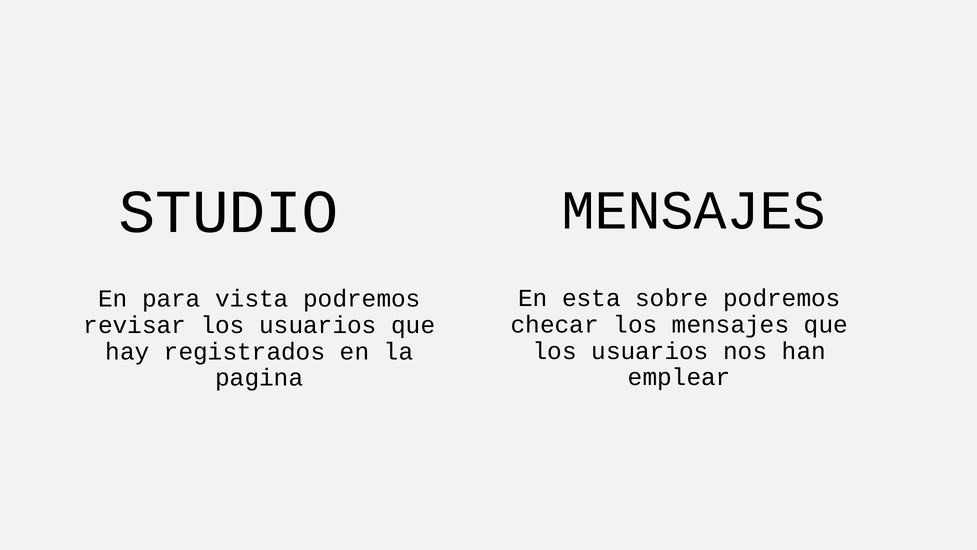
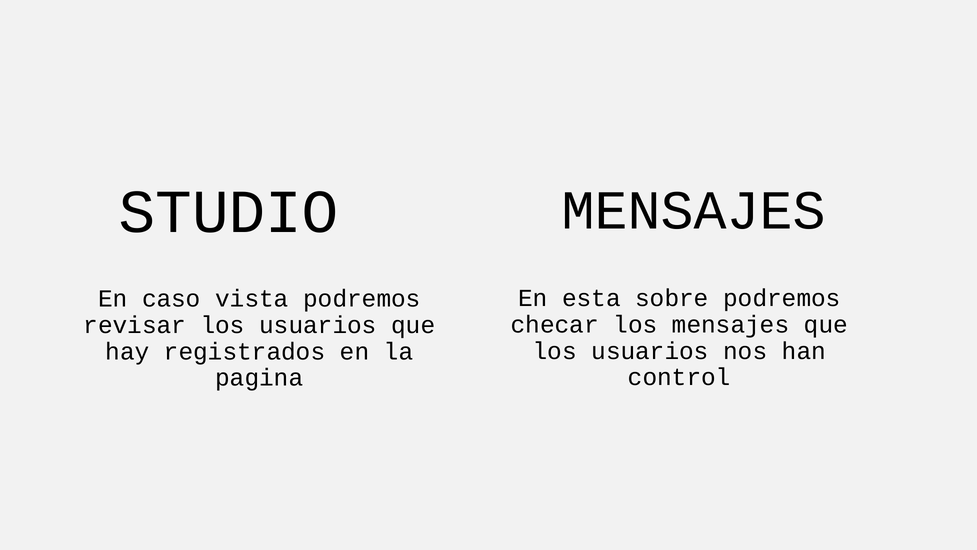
para: para -> caso (171, 298)
emplear: emplear -> control (679, 377)
